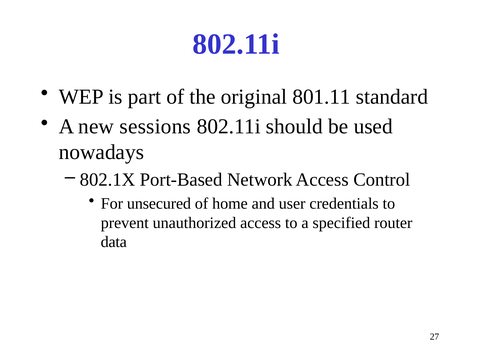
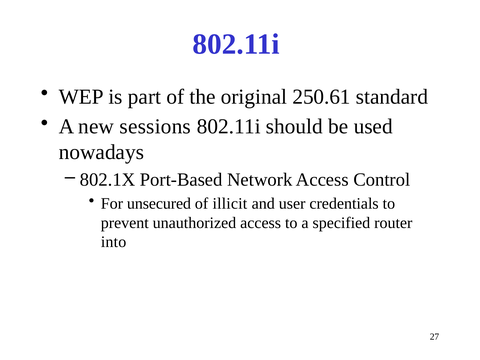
801.11: 801.11 -> 250.61 (322, 97)
home: home -> illicit (230, 204)
data: data -> into (114, 242)
